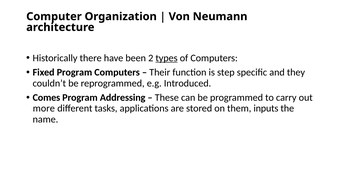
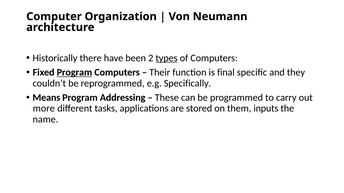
Program underline: none -> present (74, 73)
step: step -> final (226, 73)
Introduced: Introduced -> Specifically (188, 83)
Comes: Comes -> Means (46, 98)
